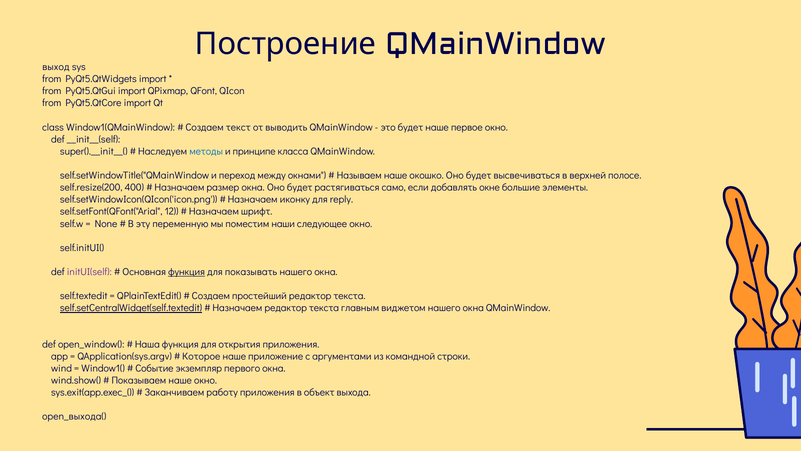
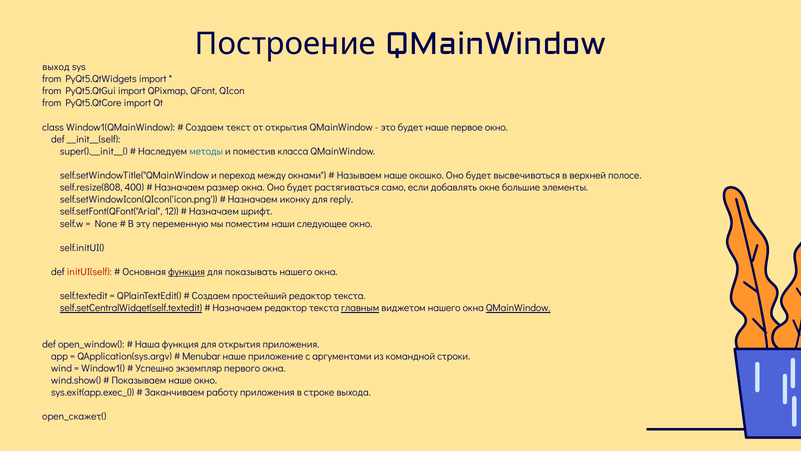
от выводить: выводить -> открытия (286, 127)
принципе: принципе -> поместив (254, 151)
self.resize(200: self.resize(200 -> self.resize(808 (91, 187)
initUI(self colour: purple -> red (89, 272)
главным underline: none -> present (360, 308)
QMainWindow underline: none -> present (518, 308)
Которое: Которое -> Menubar (201, 356)
Событие: Событие -> Успешно (154, 368)
объект: объект -> строке (319, 392)
open_выхода(: open_выхода( -> open_скажет( (74, 416)
